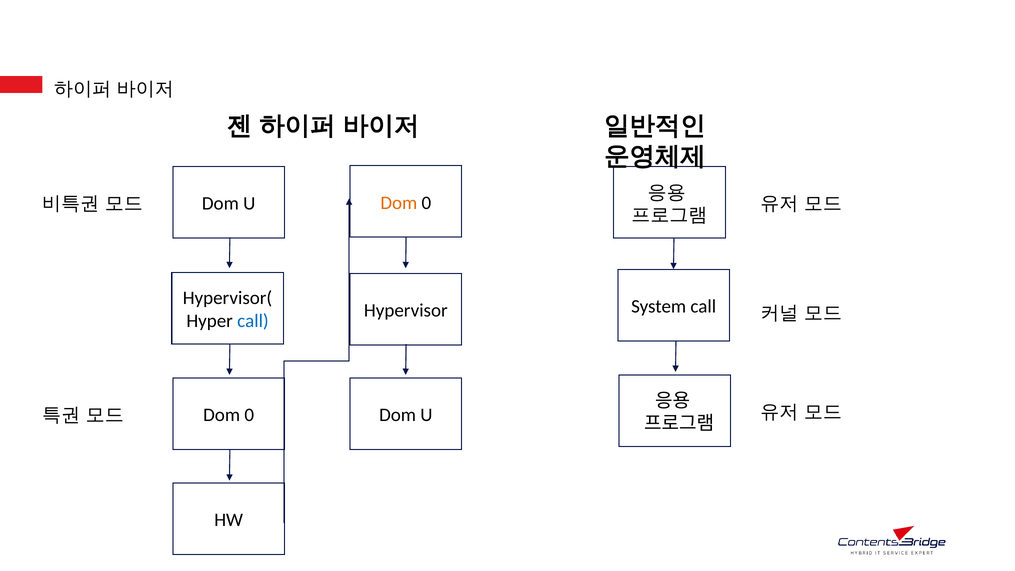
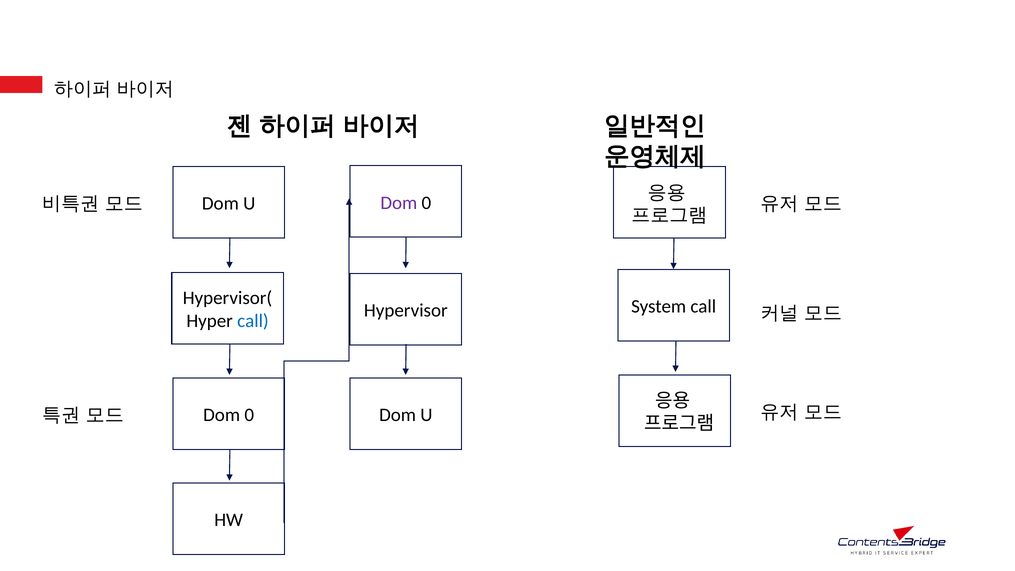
Dom colour: orange -> purple (399, 203)
